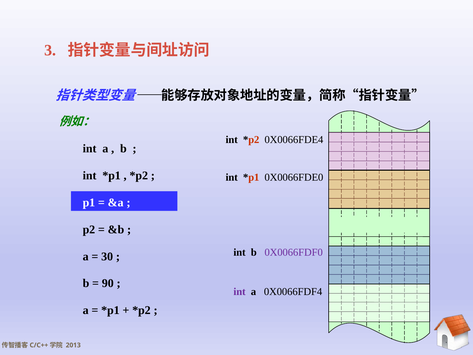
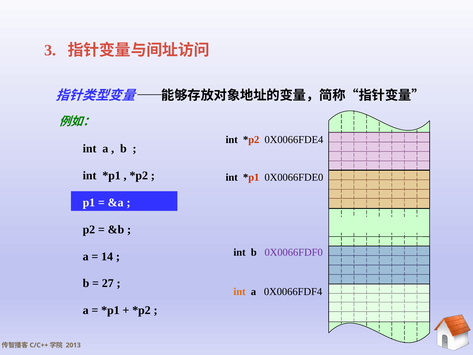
30: 30 -> 14 (107, 256)
90: 90 -> 27 (108, 283)
int colour: purple -> orange (240, 292)
